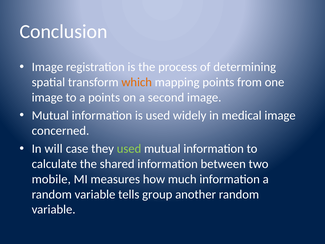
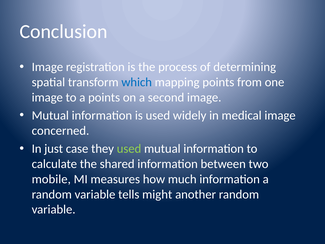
which colour: orange -> blue (137, 82)
will: will -> just (54, 149)
group: group -> might (157, 194)
